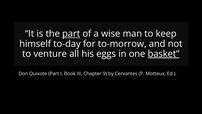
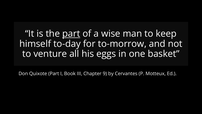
basket underline: present -> none (164, 54)
